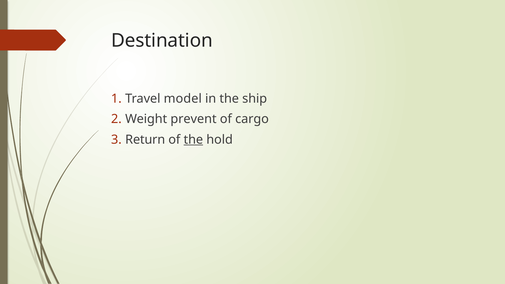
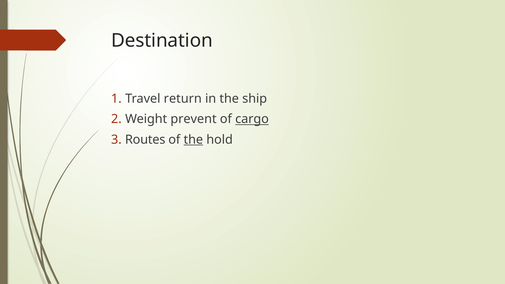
model: model -> return (183, 99)
cargo underline: none -> present (252, 119)
Return: Return -> Routes (145, 140)
